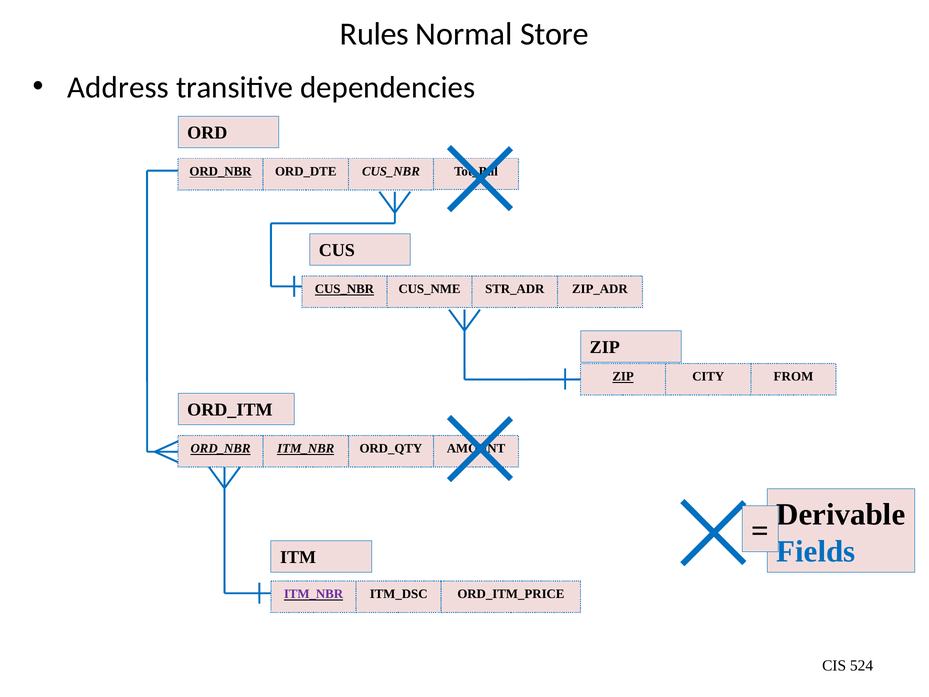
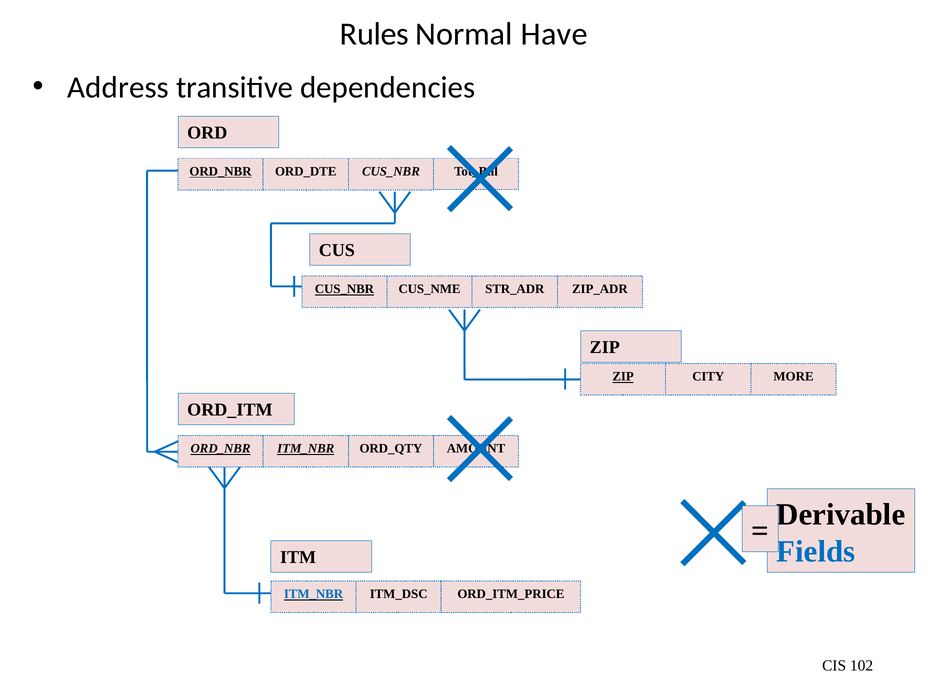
Store: Store -> Have (554, 34)
FROM: FROM -> MORE (794, 377)
ITM_NBR colour: purple -> blue (314, 594)
524: 524 -> 102 (862, 665)
